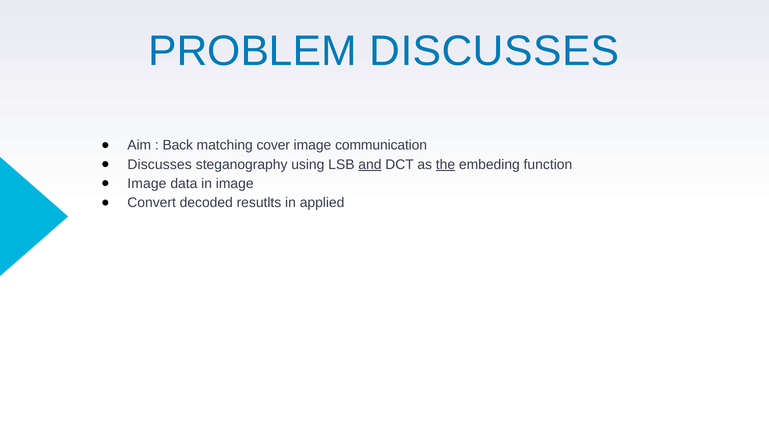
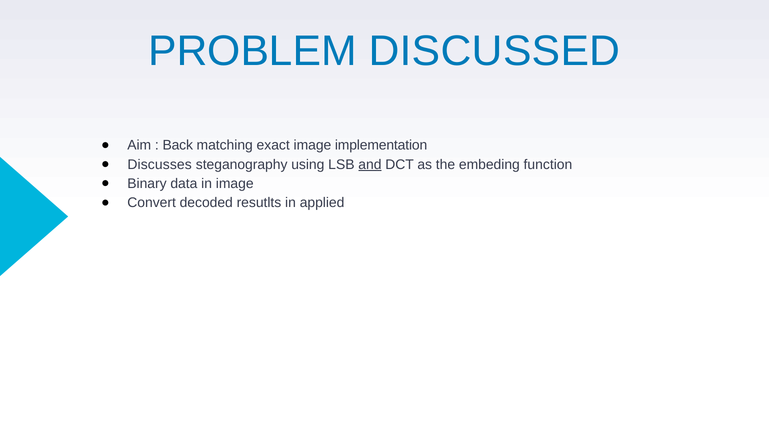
PROBLEM DISCUSSES: DISCUSSES -> DISCUSSED (494, 51)
cover: cover -> exact (273, 145)
communication: communication -> implementation (381, 145)
the underline: present -> none (445, 164)
Image: Image -> Binary (147, 183)
